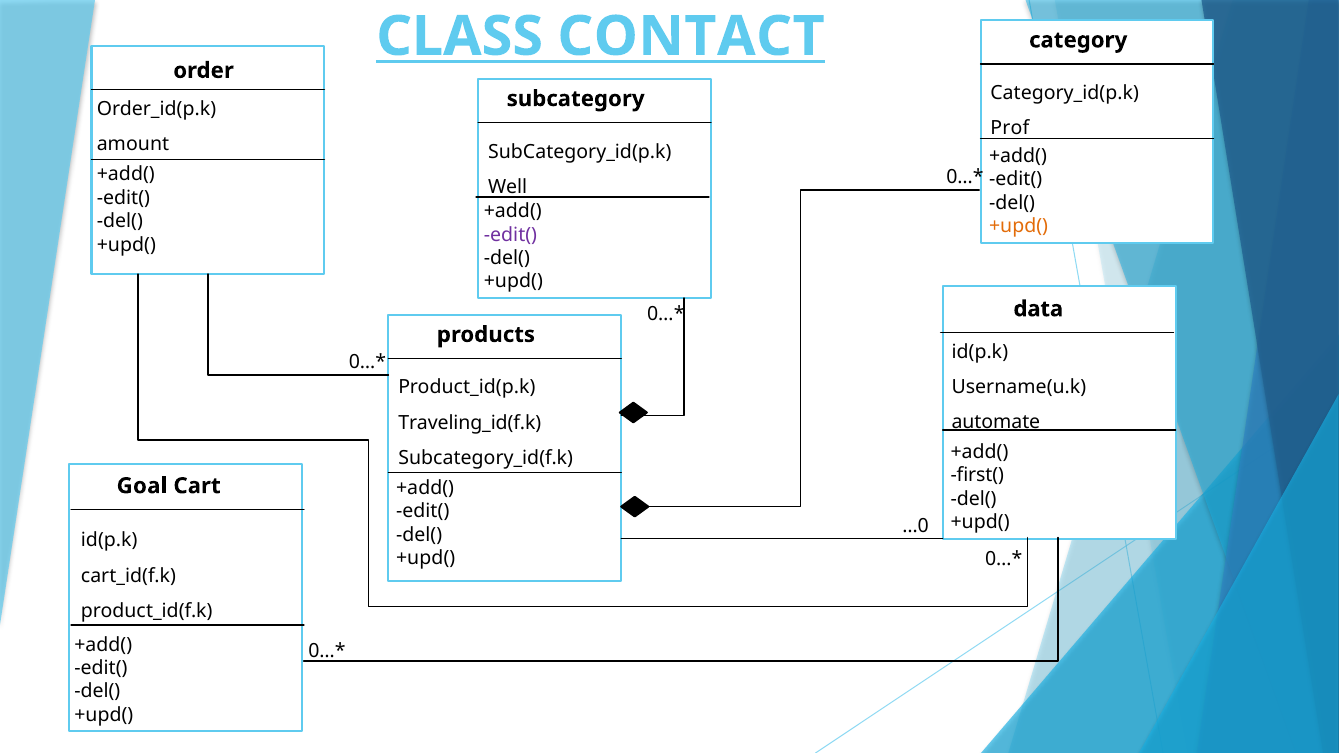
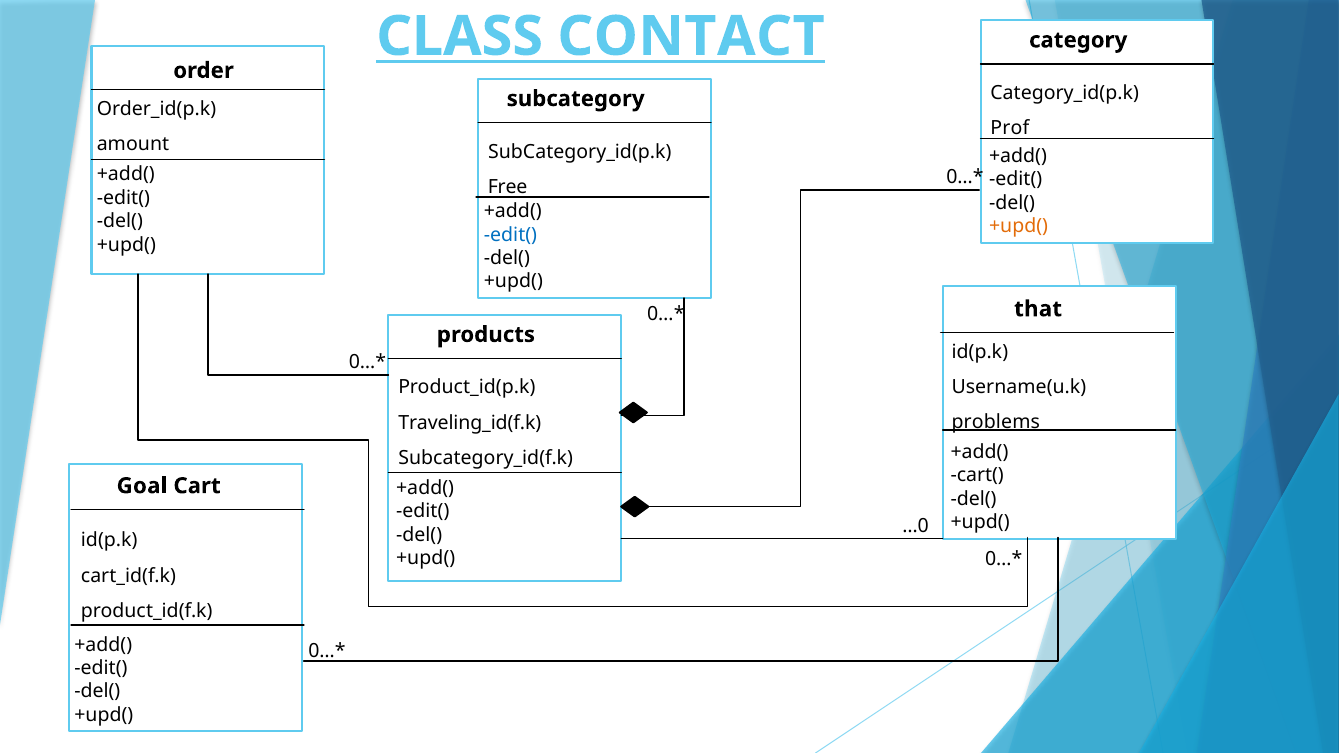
Well: Well -> Free (508, 187)
edit( colour: purple -> blue (510, 235)
data: data -> that (1038, 309)
automate: automate -> problems (996, 422)
first(: first( -> cart( (977, 476)
